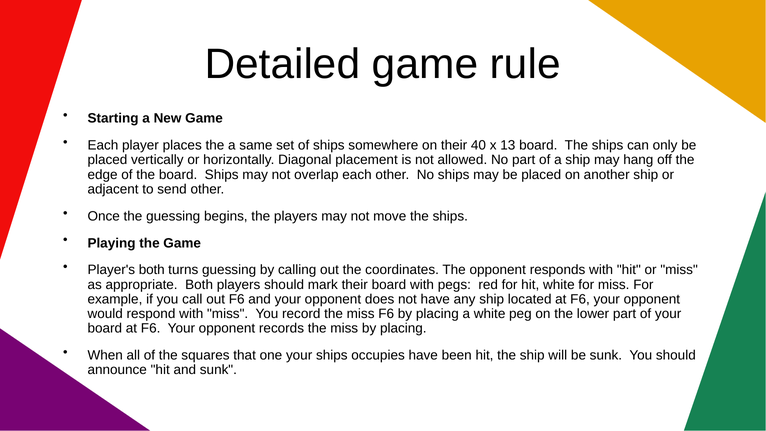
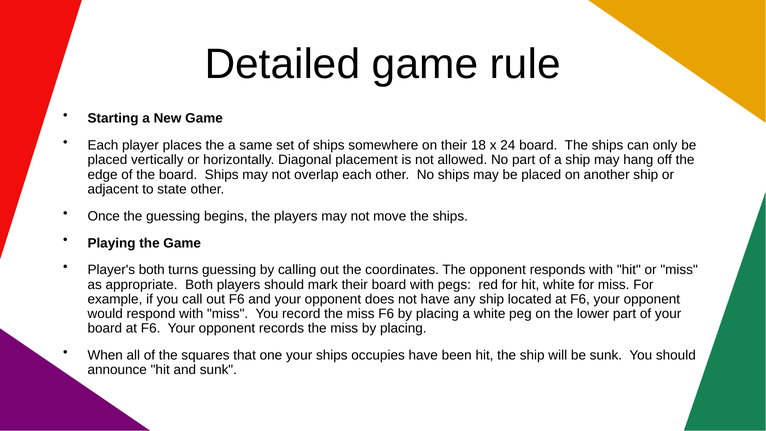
40: 40 -> 18 (478, 145)
13: 13 -> 24 (508, 145)
send: send -> state (172, 189)
